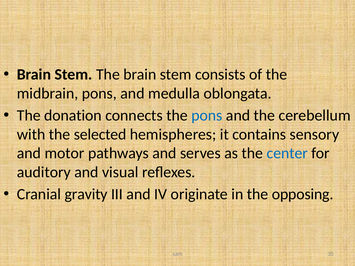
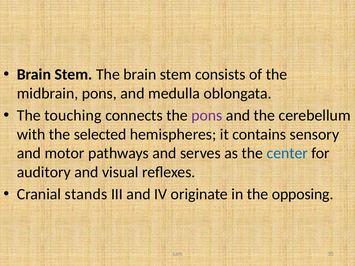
donation: donation -> touching (73, 116)
pons colour: blue -> purple (207, 116)
gravity: gravity -> stands (86, 194)
